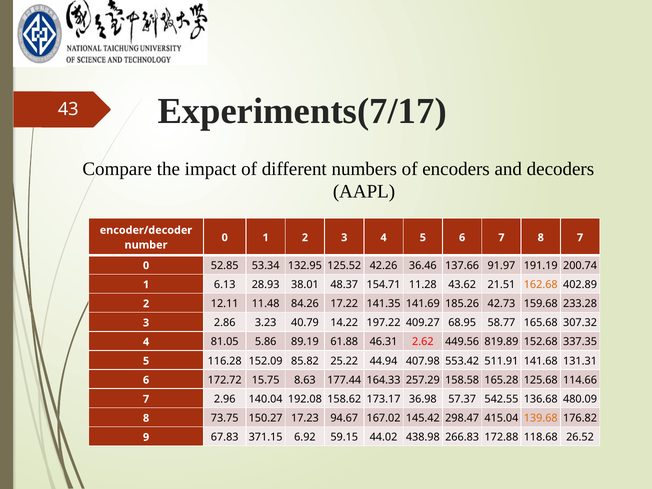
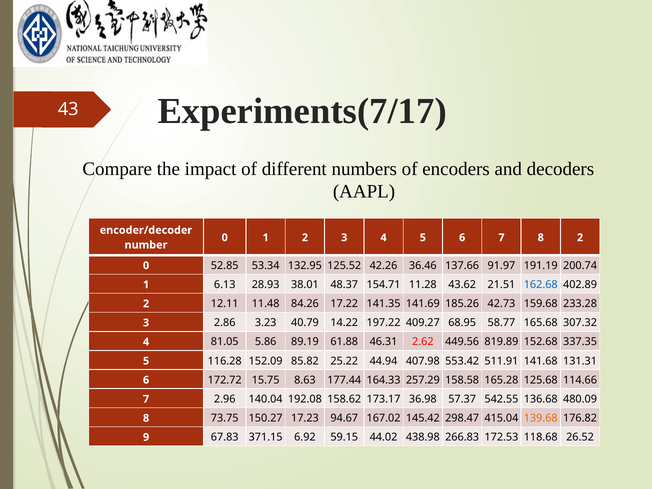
8 7: 7 -> 2 (580, 238)
162.68 colour: orange -> blue (541, 285)
172.88: 172.88 -> 172.53 (501, 437)
